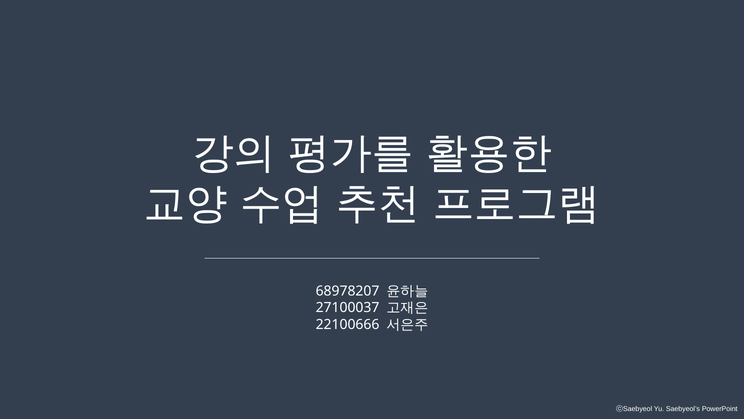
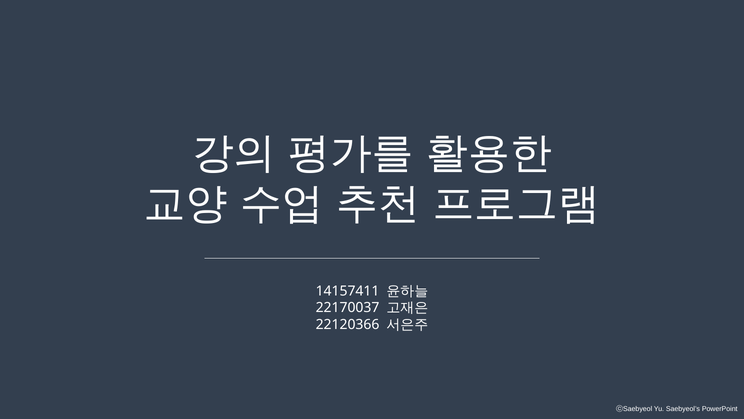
68978207: 68978207 -> 14157411 (348, 291)
27100037: 27100037 -> 22170037 (348, 307)
22100666: 22100666 -> 22120366 (348, 324)
